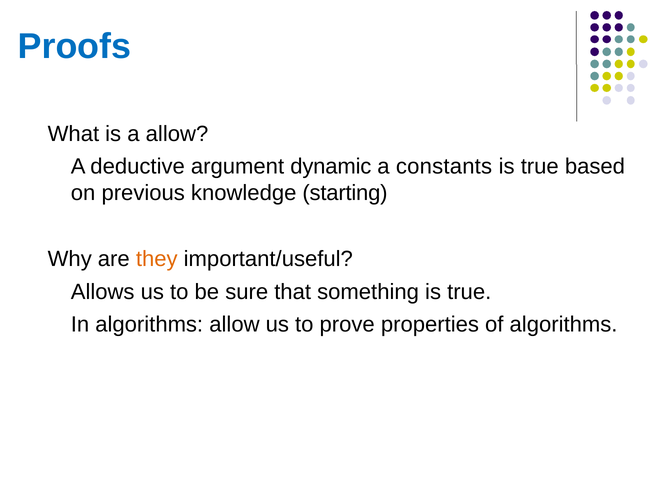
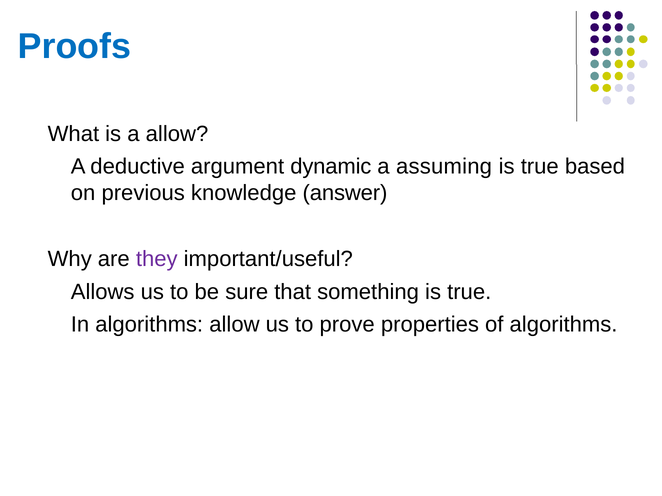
constants: constants -> assuming (444, 167)
starting: starting -> answer (345, 193)
they colour: orange -> purple (157, 259)
